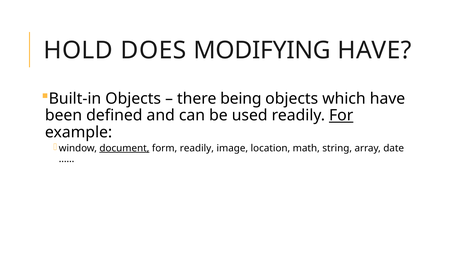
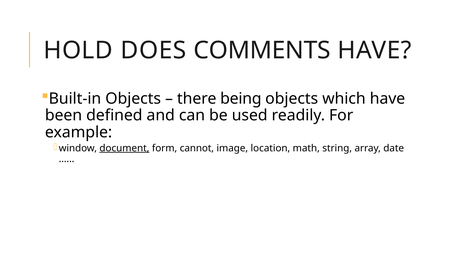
MODIFYING: MODIFYING -> COMMENTS (262, 51)
For underline: present -> none (341, 116)
form readily: readily -> cannot (197, 149)
